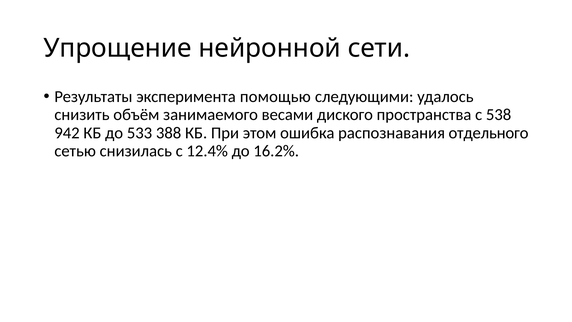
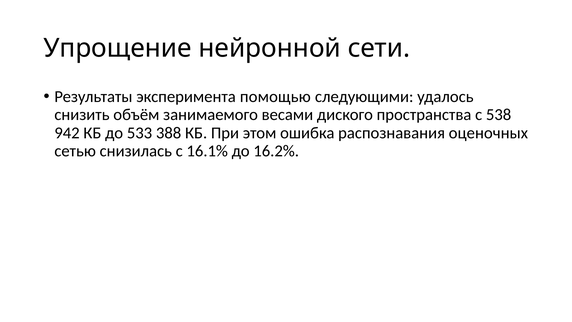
отдельного: отдельного -> оценочных (488, 133)
12.4%: 12.4% -> 16.1% (207, 151)
